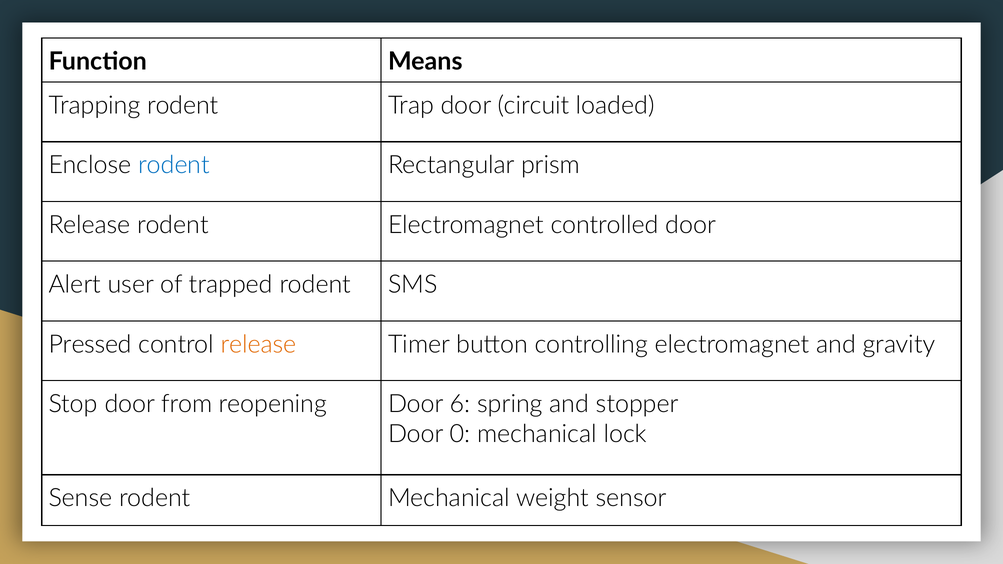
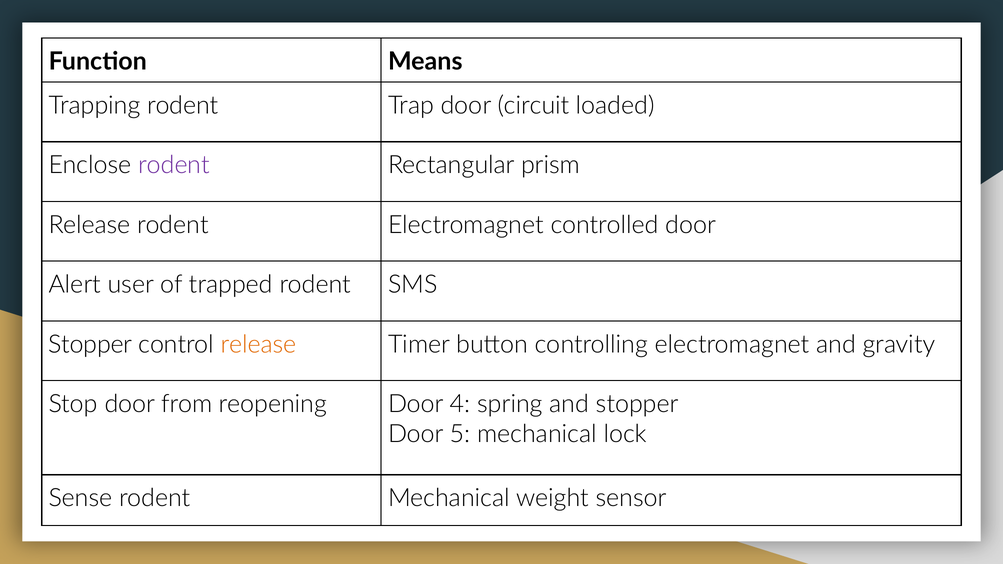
rodent colour: blue -> purple (174, 165)
Pressed: Pressed -> Stopper (90, 344)
6: 6 -> 4 (460, 404)
0: 0 -> 5 (460, 434)
